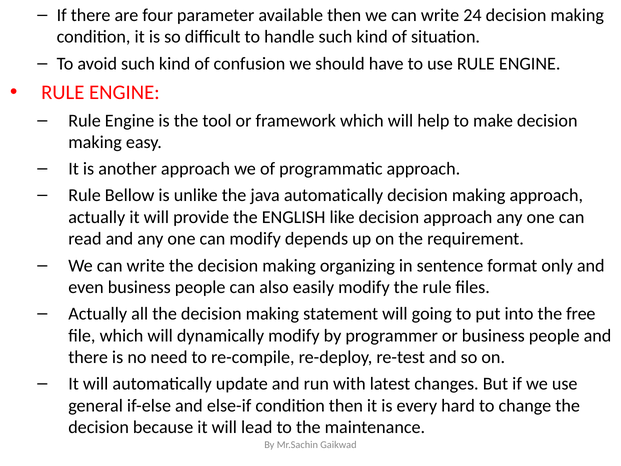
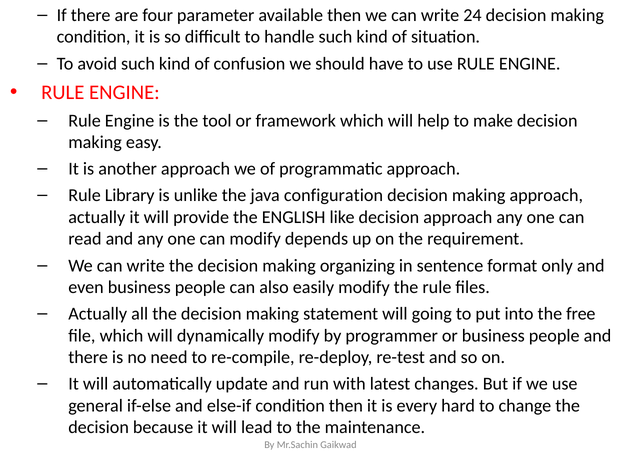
Bellow: Bellow -> Library (130, 195)
java automatically: automatically -> configuration (333, 195)
